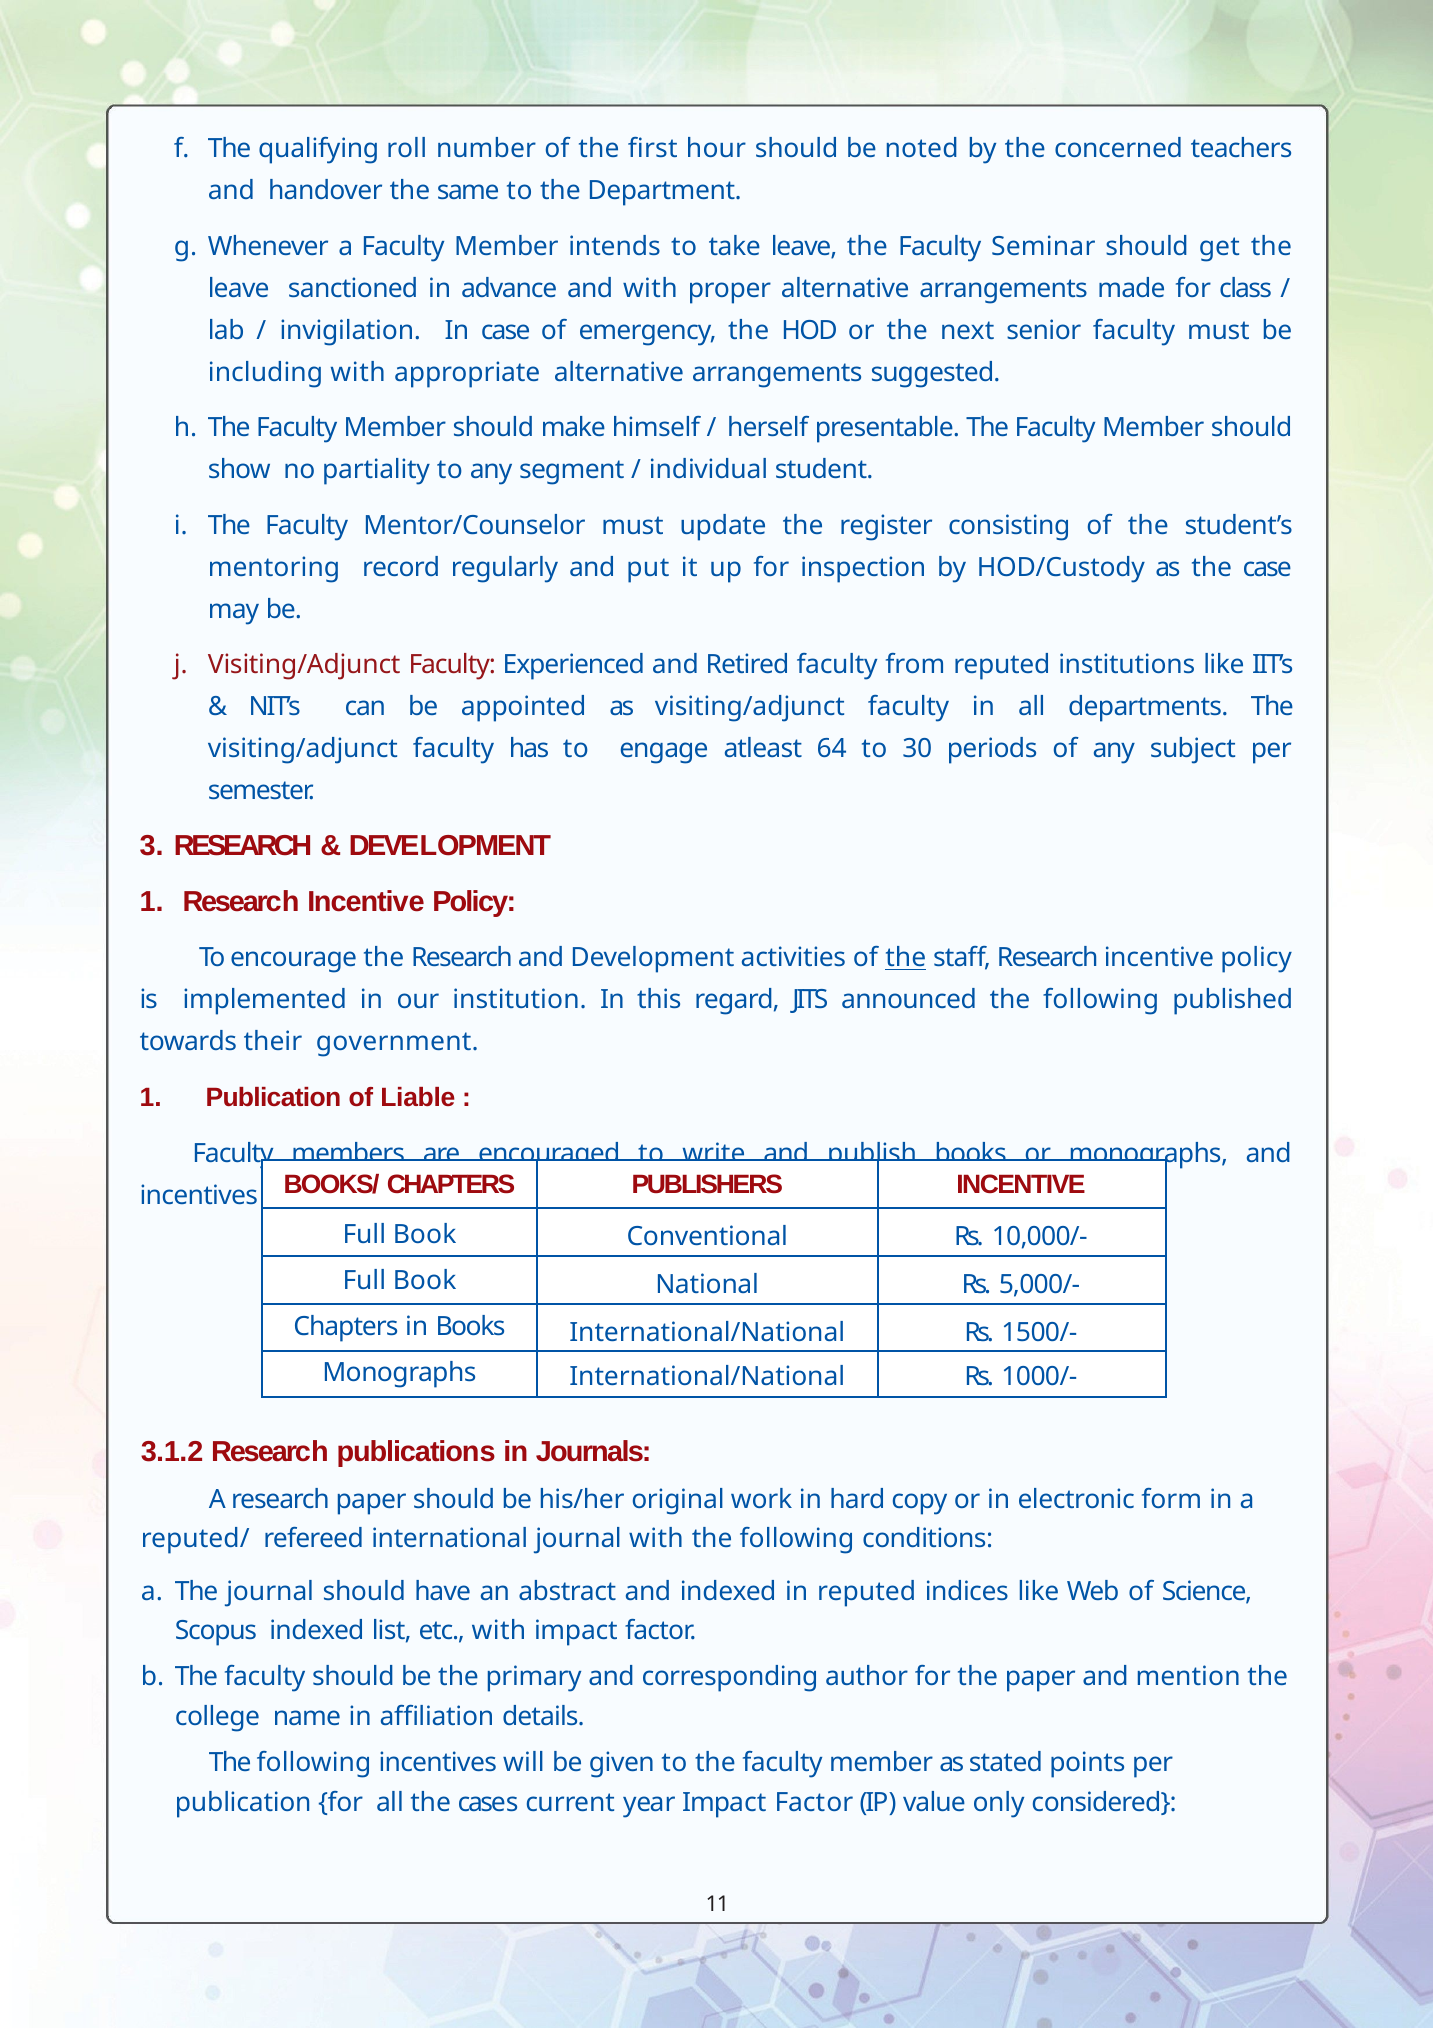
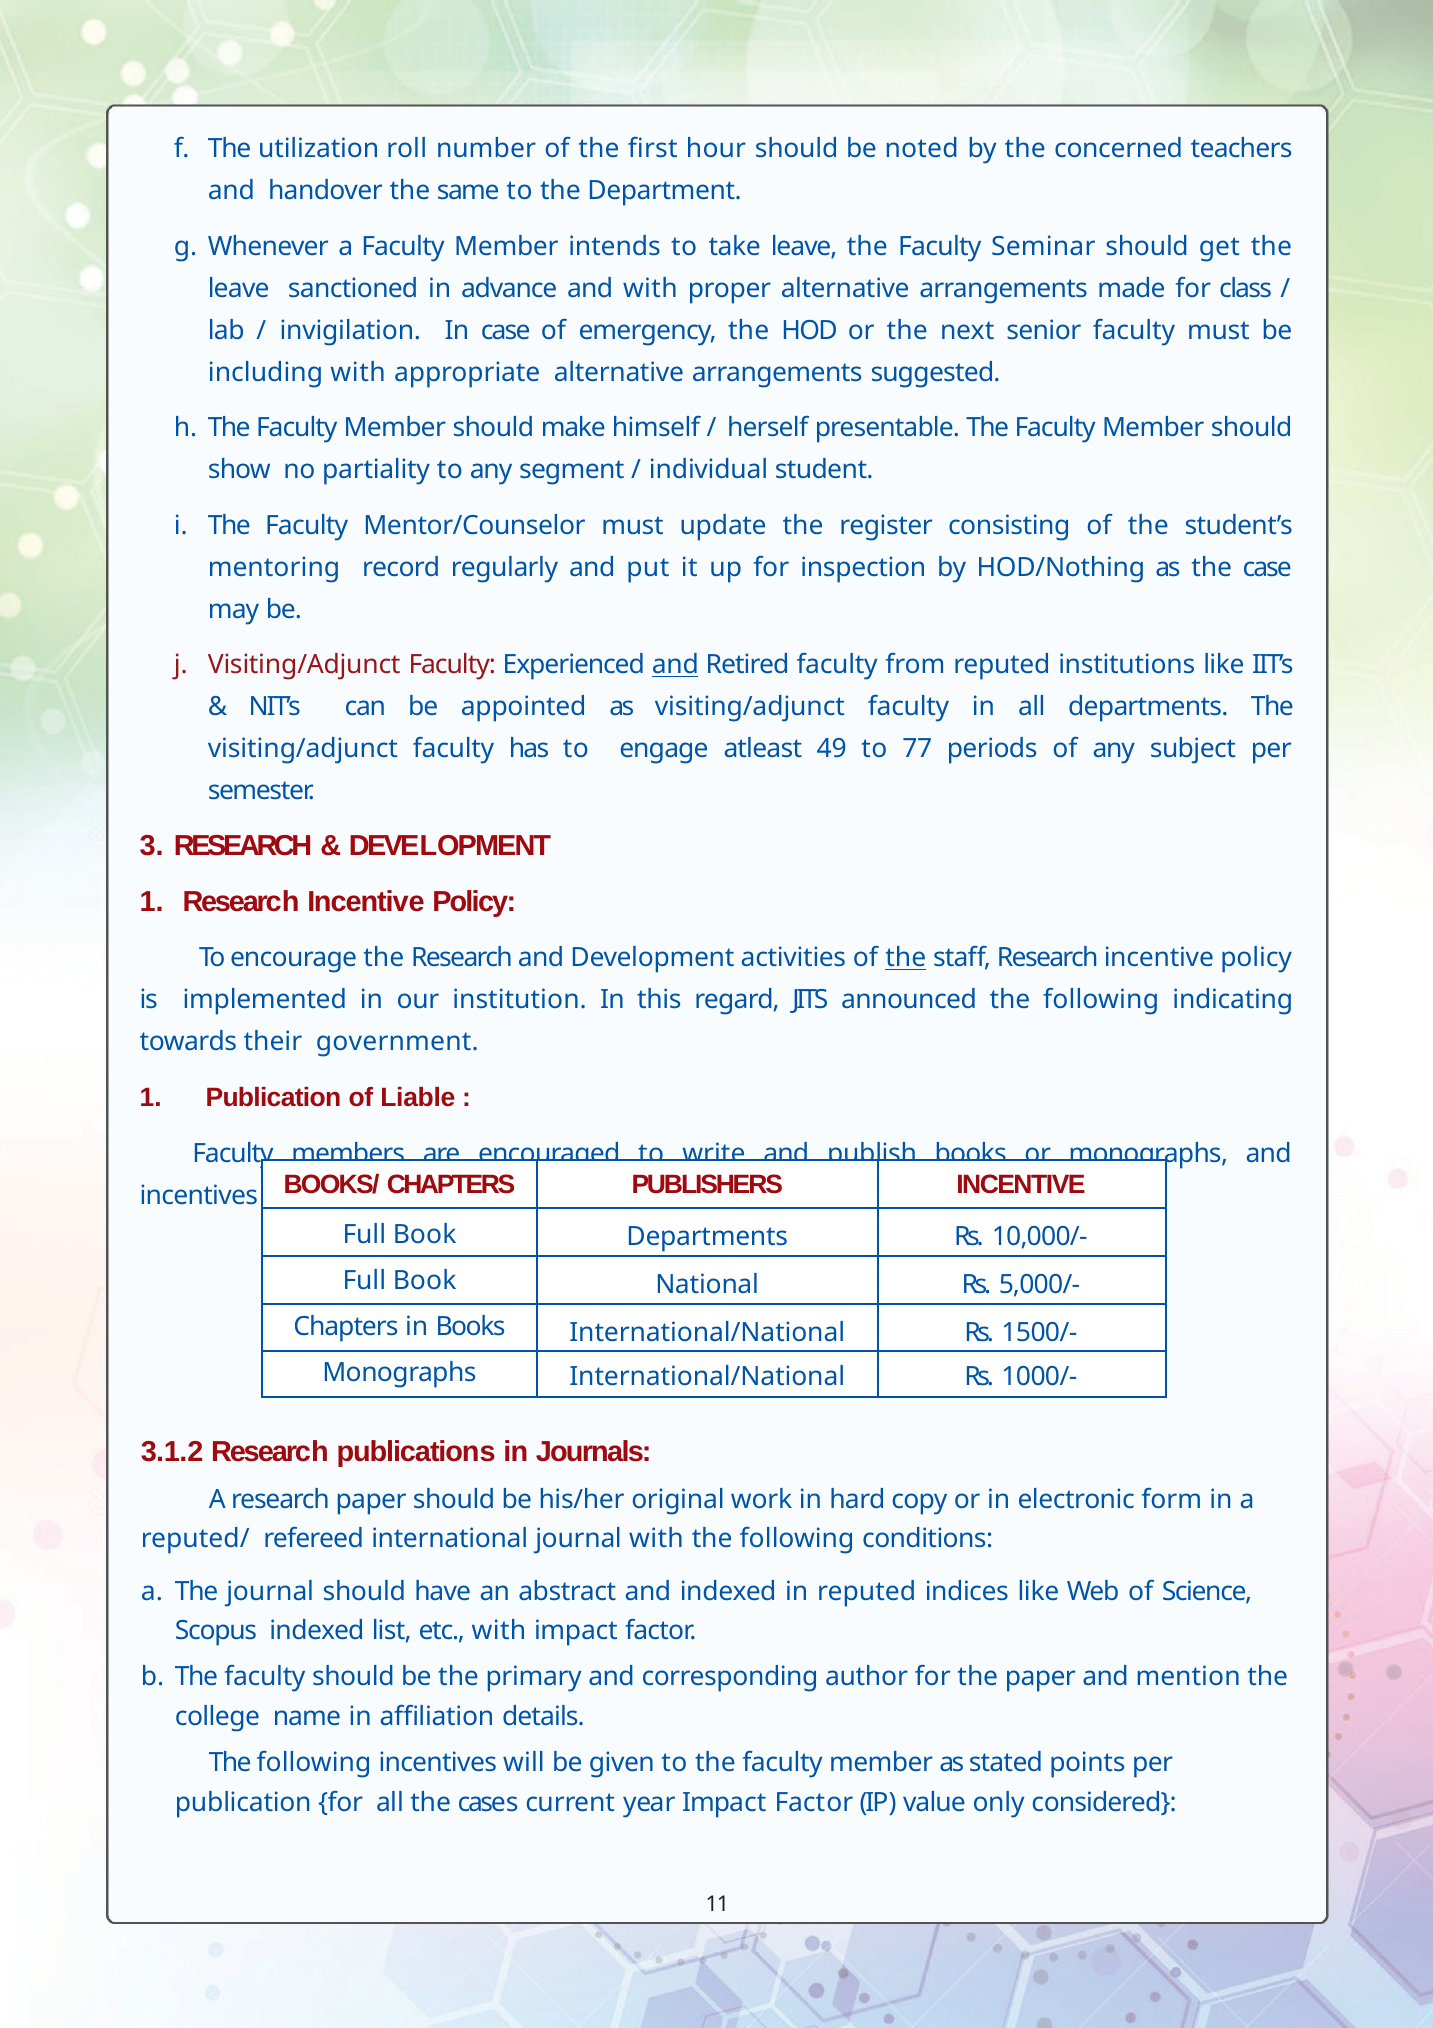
qualifying: qualifying -> utilization (319, 149)
HOD/Custody: HOD/Custody -> HOD/Nothing (1061, 567)
and underline: none -> present (675, 665)
64: 64 -> 49 (832, 749)
30: 30 -> 77 (917, 749)
published: published -> indicating (1233, 1000)
Book Conventional: Conventional -> Departments (707, 1237)
